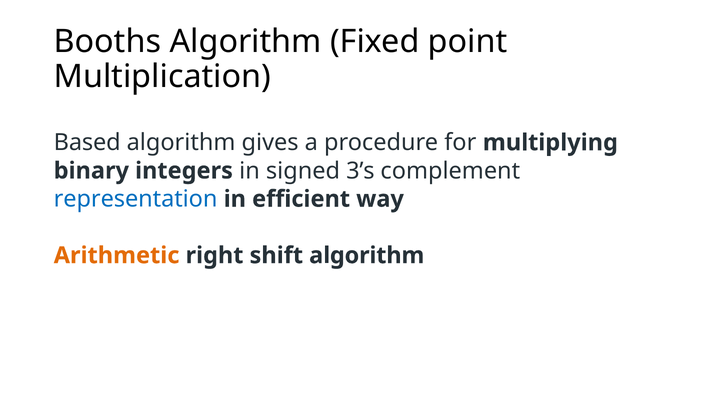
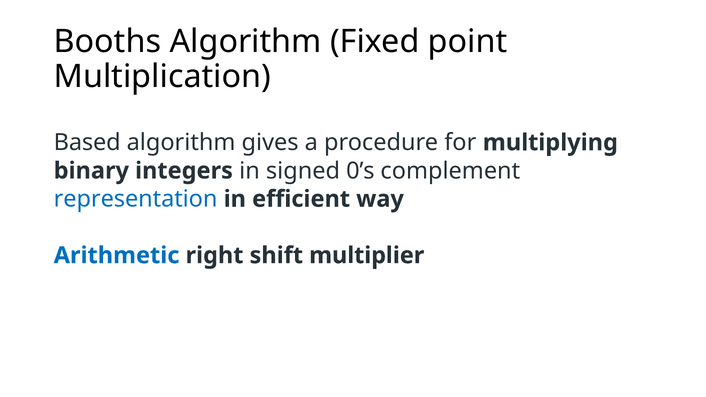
3’s: 3’s -> 0’s (360, 171)
Arithmetic colour: orange -> blue (117, 256)
shift algorithm: algorithm -> multiplier (367, 256)
